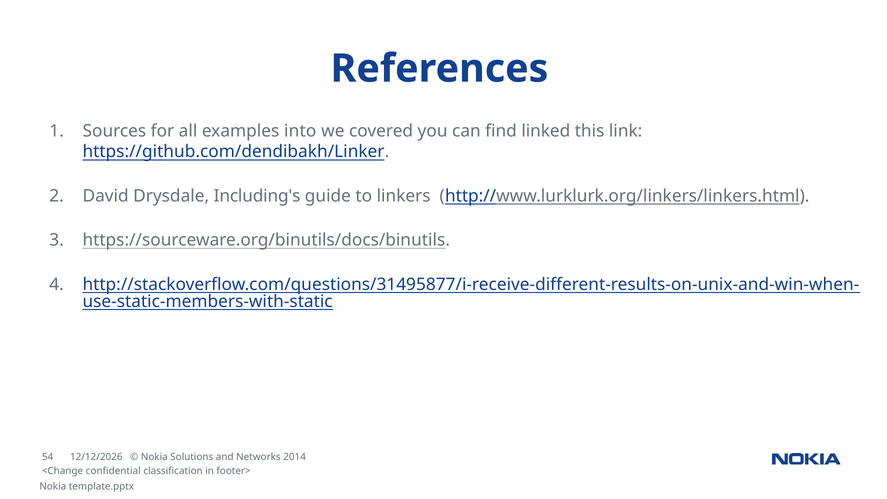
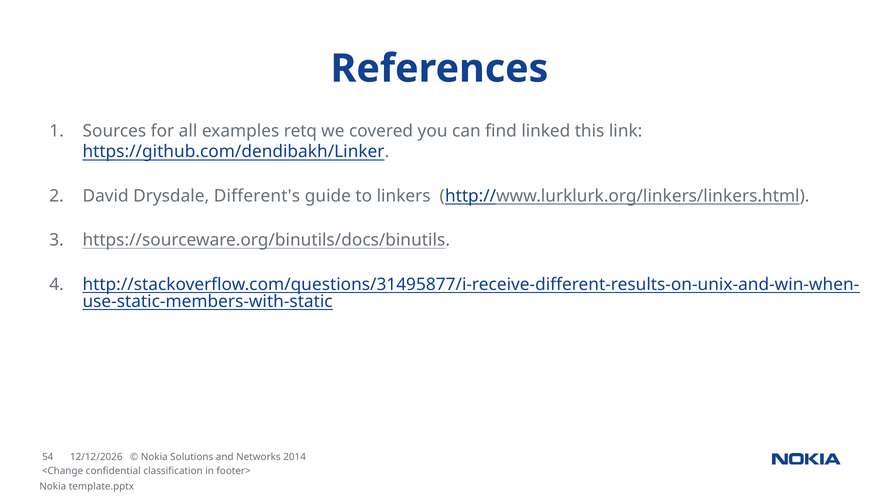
into: into -> retq (300, 131)
Including's: Including's -> Different's (257, 196)
